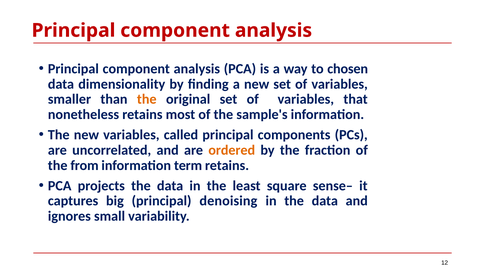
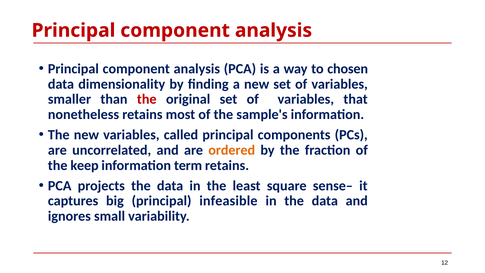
the colour: orange -> red (147, 99)
from: from -> keep (85, 165)
denoising: denoising -> infeasible (228, 201)
